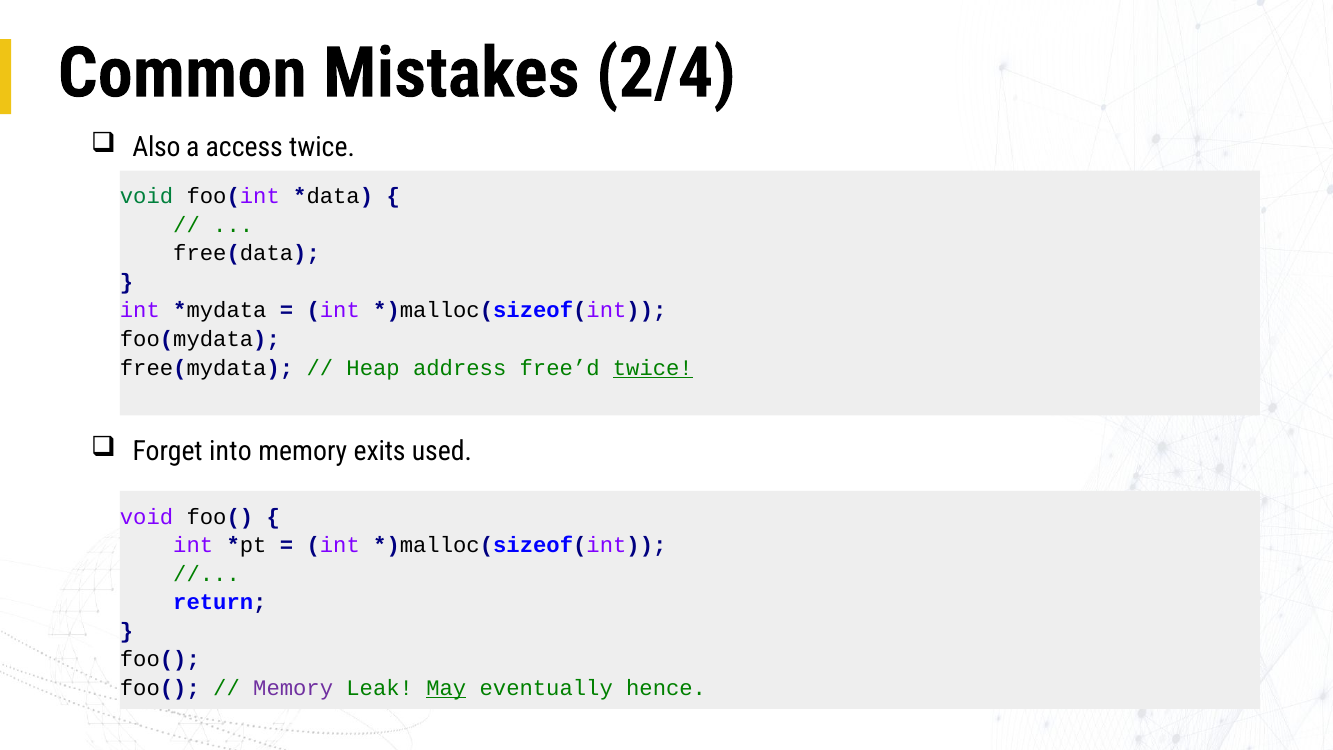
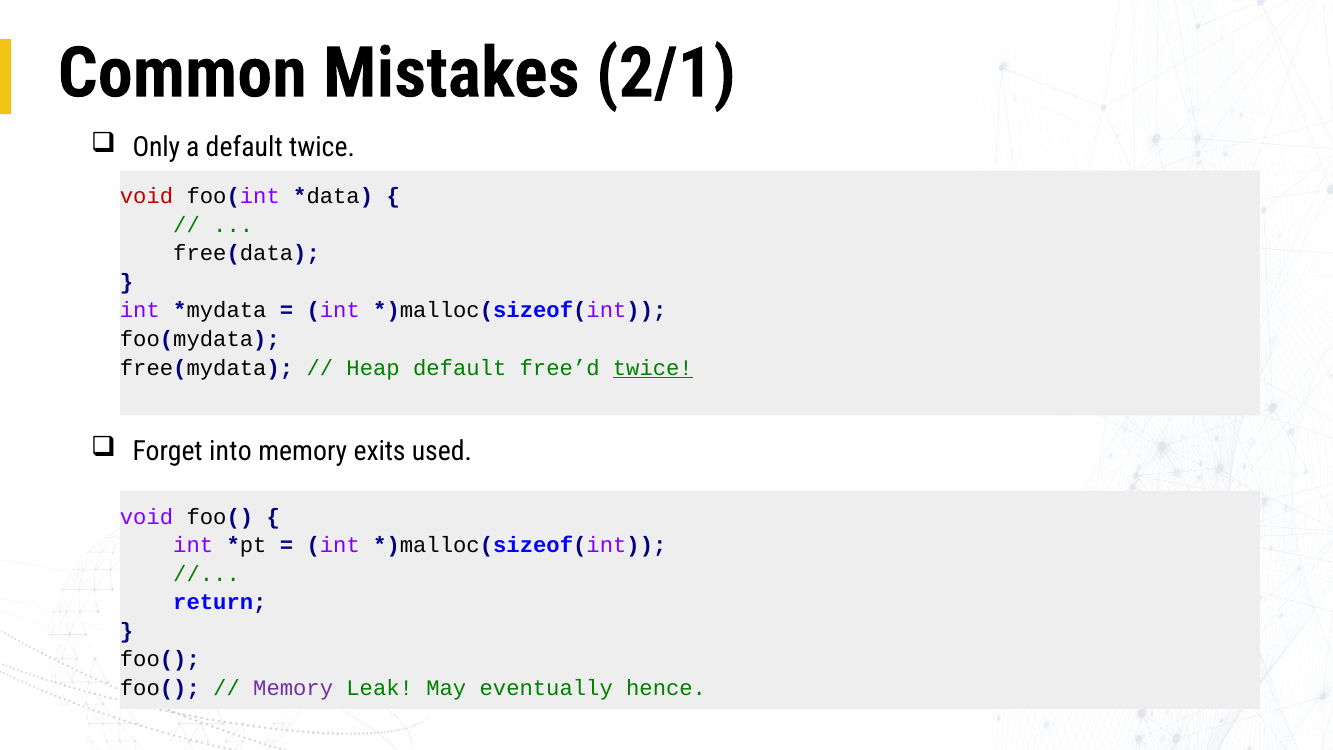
2/4: 2/4 -> 2/1 (666, 73)
Also: Also -> Only (156, 148)
a access: access -> default (244, 148)
void colour: green -> red (147, 197)
Heap address: address -> default (460, 368)
May underline: present -> none (446, 688)
